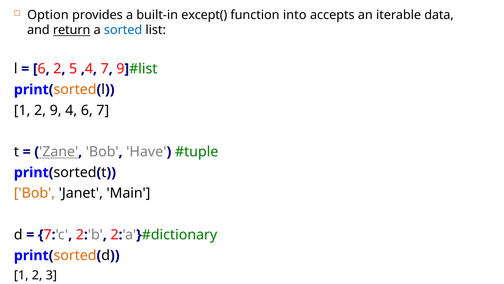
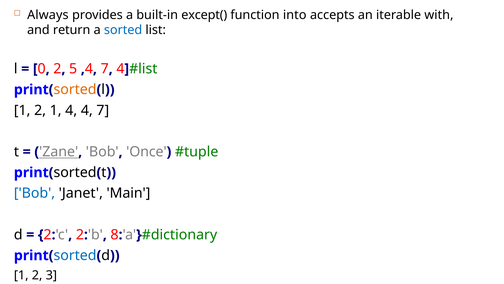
Option: Option -> Always (48, 15)
data: data -> with (439, 15)
return underline: present -> none (72, 30)
6: 6 -> 0 (42, 69)
9: 9 -> 4 (120, 69)
2 9: 9 -> 1 (56, 110)
4 6: 6 -> 4 (87, 110)
Have: Have -> Once (146, 152)
Bob colour: orange -> blue (34, 193)
7: 7 -> 2 (48, 234)
2: 2 -> 8 (115, 234)
sorted colour: orange -> blue (75, 255)
